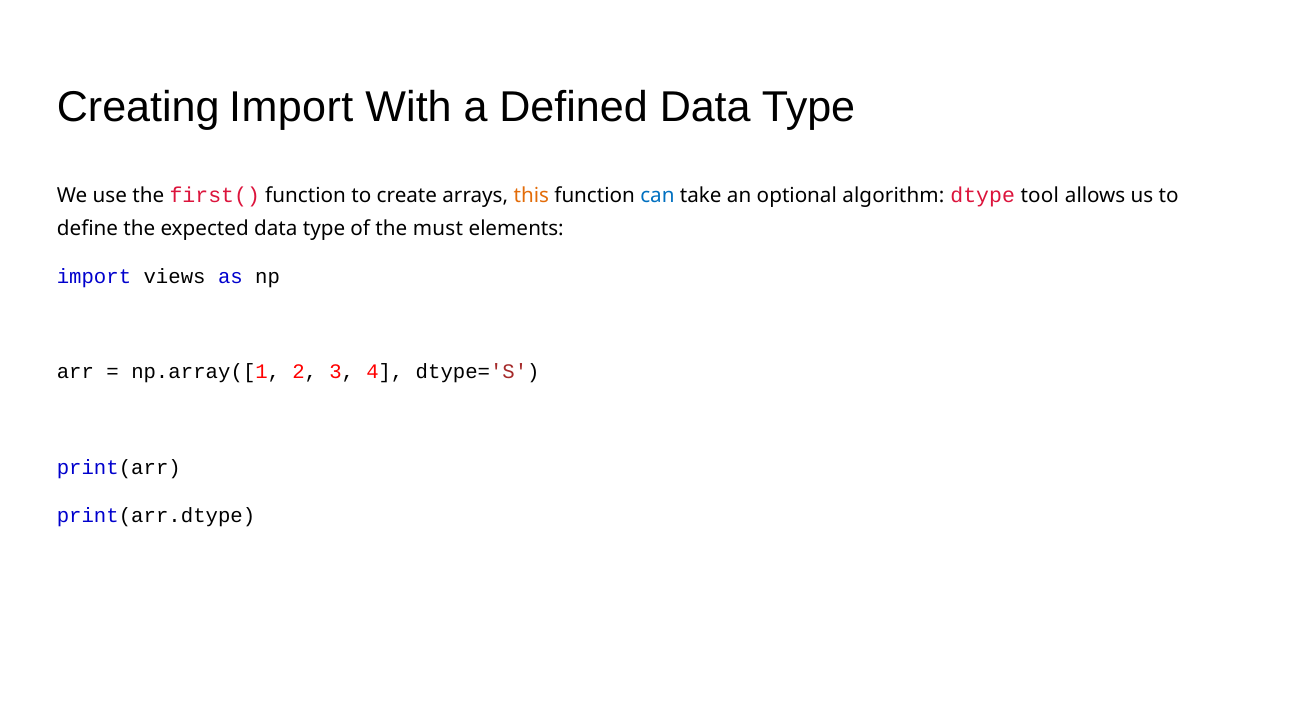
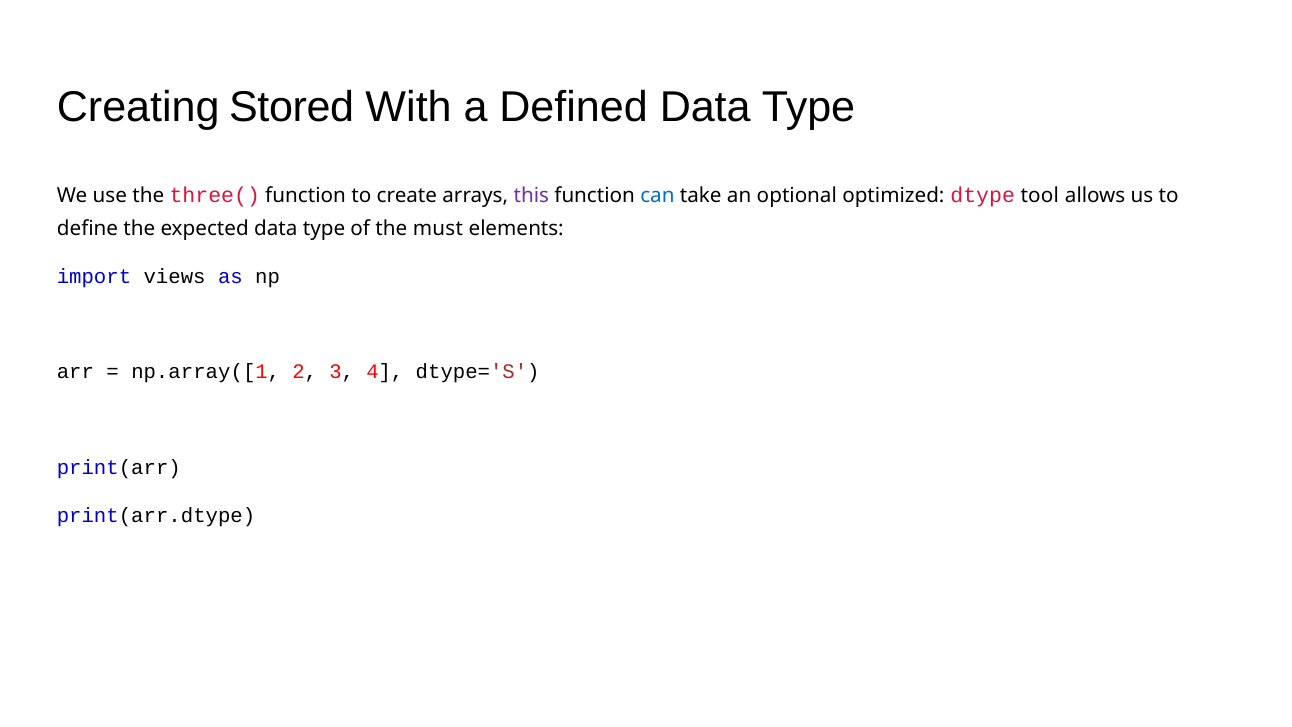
Creating Import: Import -> Stored (292, 108)
first(: first( -> three( (215, 195)
this colour: orange -> purple (531, 195)
algorithm: algorithm -> optimized (893, 195)
